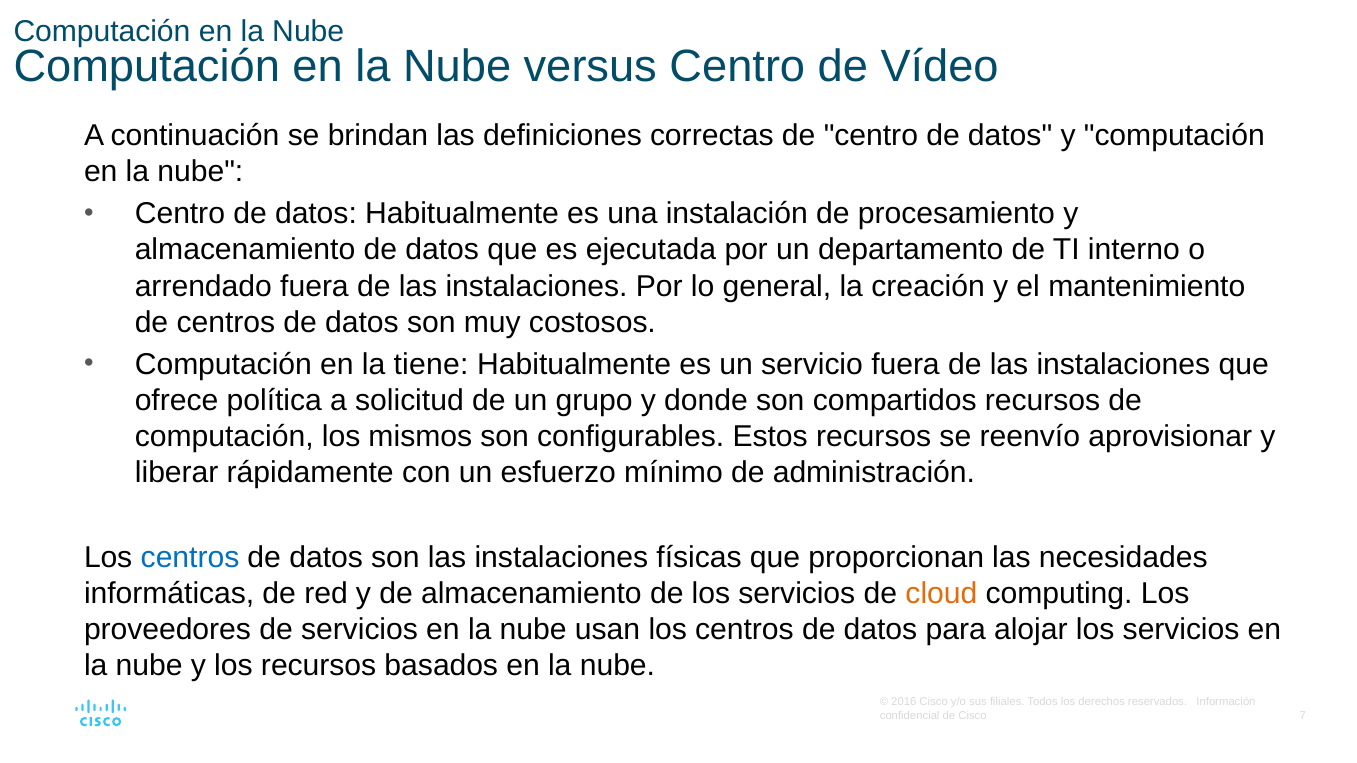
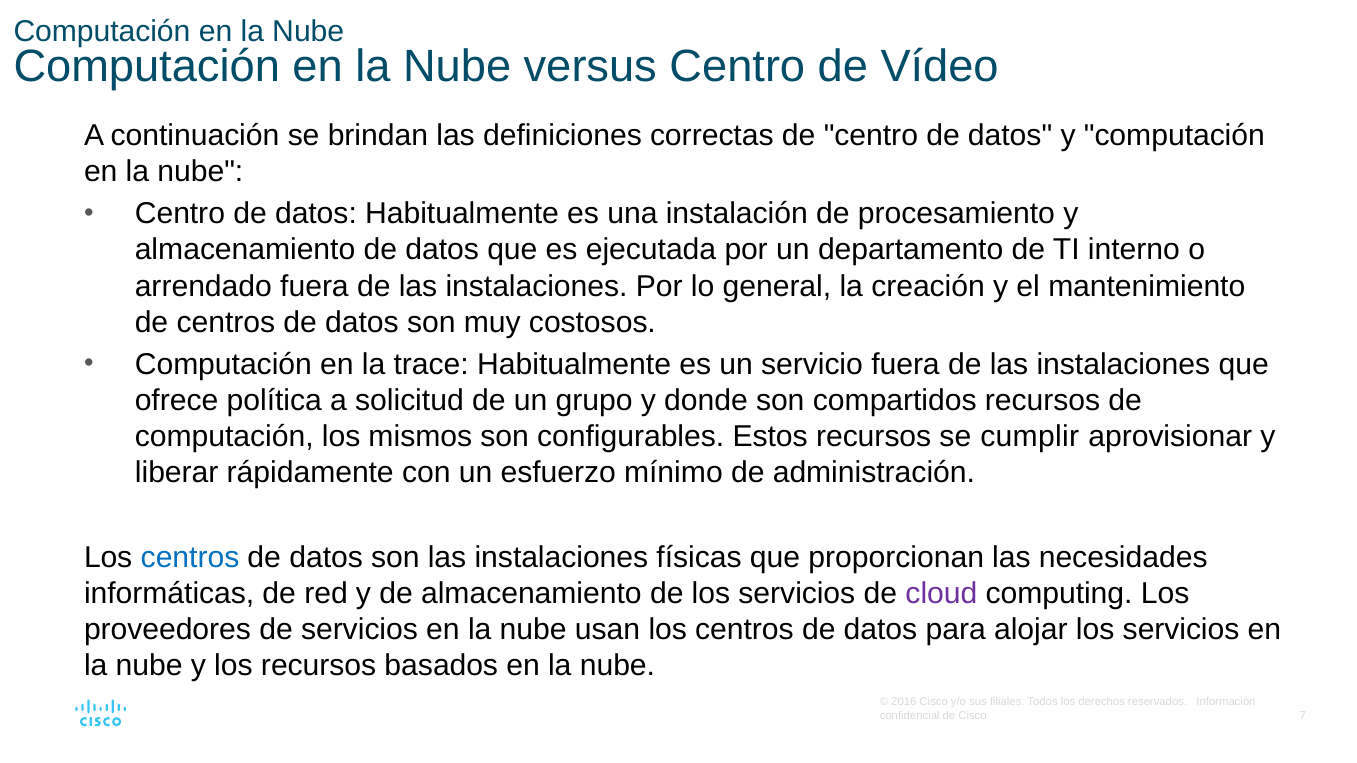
tiene: tiene -> trace (431, 365)
reenvío: reenvío -> cumplir (1030, 437)
cloud colour: orange -> purple (941, 594)
